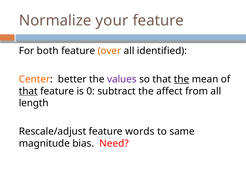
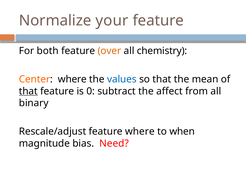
identified: identified -> chemistry (162, 51)
Center better: better -> where (72, 79)
values colour: purple -> blue (122, 79)
the underline: present -> none (182, 79)
length: length -> binary (34, 103)
feature words: words -> where (140, 132)
same: same -> when (182, 132)
